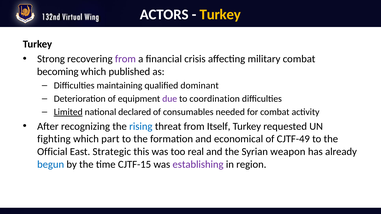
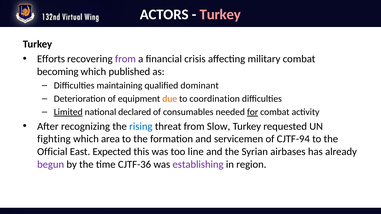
Turkey colour: yellow -> pink (220, 15)
Strong: Strong -> Efforts (51, 59)
due colour: purple -> orange (170, 99)
for underline: none -> present (253, 112)
Itself: Itself -> Slow (219, 126)
part: part -> area (110, 139)
economical: economical -> servicemen (239, 139)
CJTF-49: CJTF-49 -> CJTF-94 (293, 139)
Strategic: Strategic -> Expected (112, 152)
real: real -> line (196, 152)
weapon: weapon -> airbases (288, 152)
begun colour: blue -> purple (51, 165)
CJTF-15: CJTF-15 -> CJTF-36 (135, 165)
